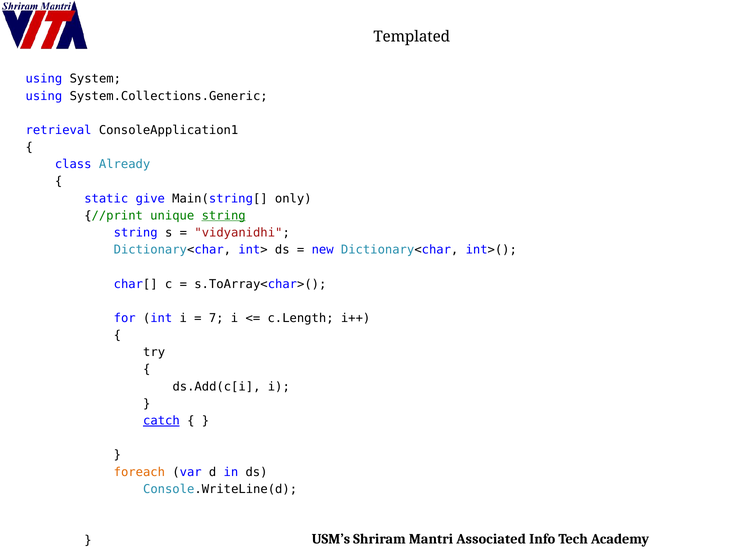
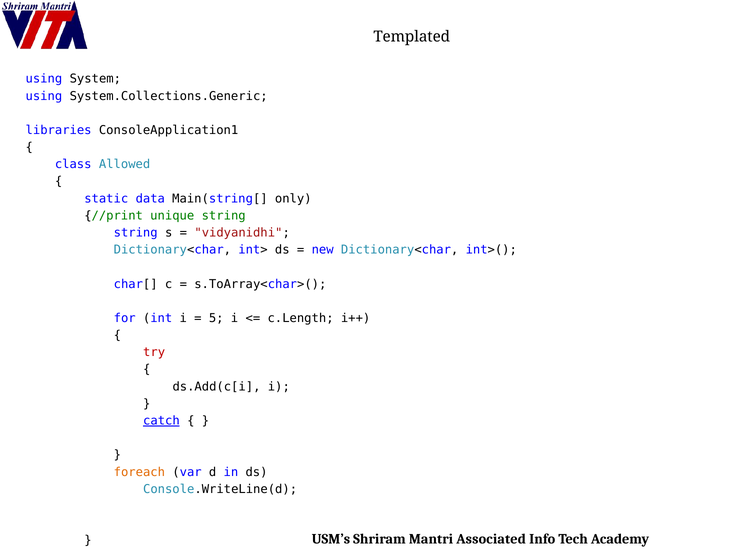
retrieval: retrieval -> libraries (59, 130)
Already: Already -> Allowed (125, 164)
give: give -> data (150, 199)
string underline: present -> none (224, 216)
7: 7 -> 5 (216, 318)
try colour: black -> red (154, 352)
